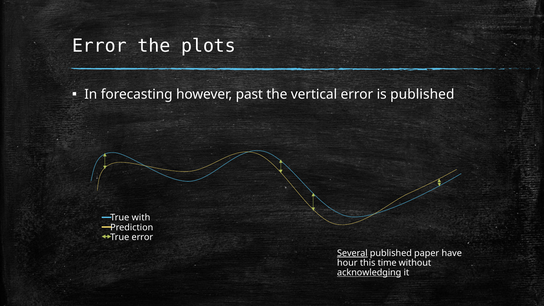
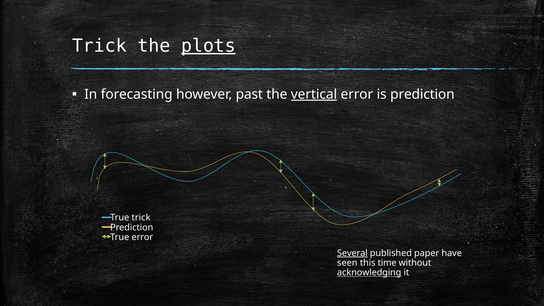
Error: Error -> Trick (99, 46)
plots underline: none -> present (209, 46)
vertical underline: none -> present (314, 94)
is published: published -> prediction (422, 94)
True with: with -> trick (141, 218)
hour: hour -> seen (347, 263)
